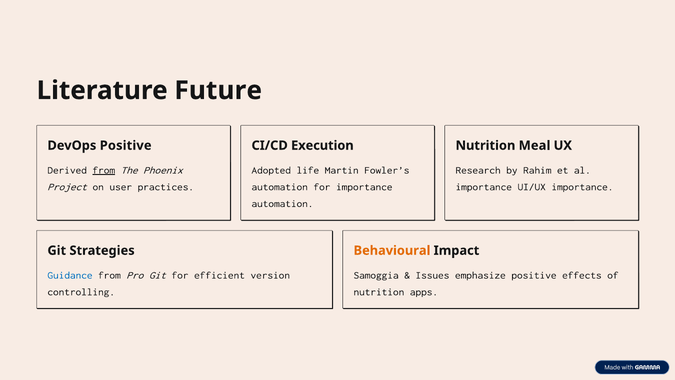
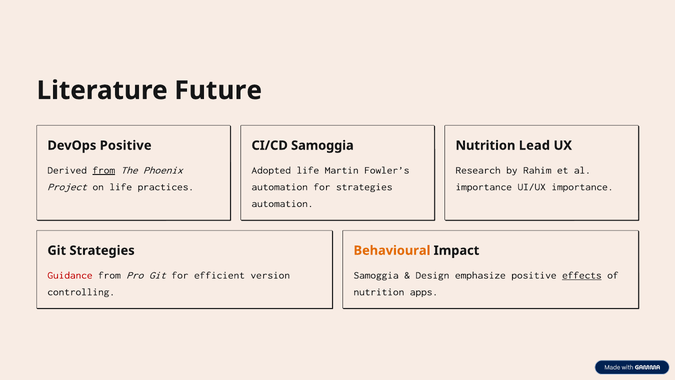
CI/CD Execution: Execution -> Samoggia (322, 145)
Meal: Meal -> Lead (534, 145)
on user: user -> life (121, 187)
for importance: importance -> strategies (364, 187)
Guidance colour: blue -> red (70, 275)
Issues: Issues -> Design (432, 275)
effects underline: none -> present (582, 275)
